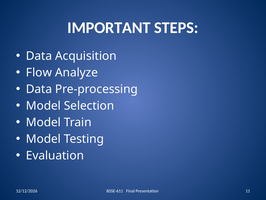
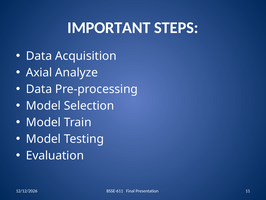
Flow: Flow -> Axial (39, 72)
